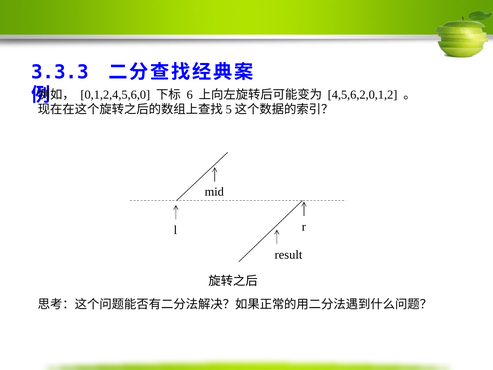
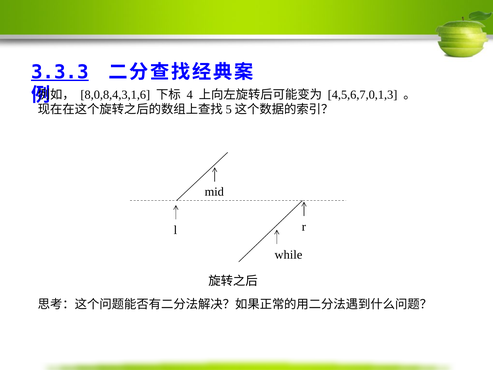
3.3.3 underline: none -> present (60, 72)
0,1,2,4,5,6,0: 0,1,2,4,5,6,0 -> 8,0,8,4,3,1,6 (115, 95)
6: 6 -> 4 (190, 95)
4,5,6,2,0,1,2: 4,5,6,2,0,1,2 -> 4,5,6,7,0,1,3 (363, 95)
result: result -> while (288, 255)
